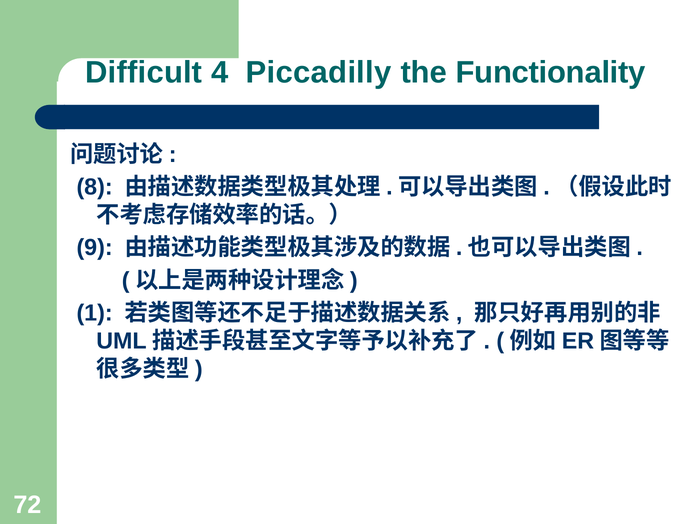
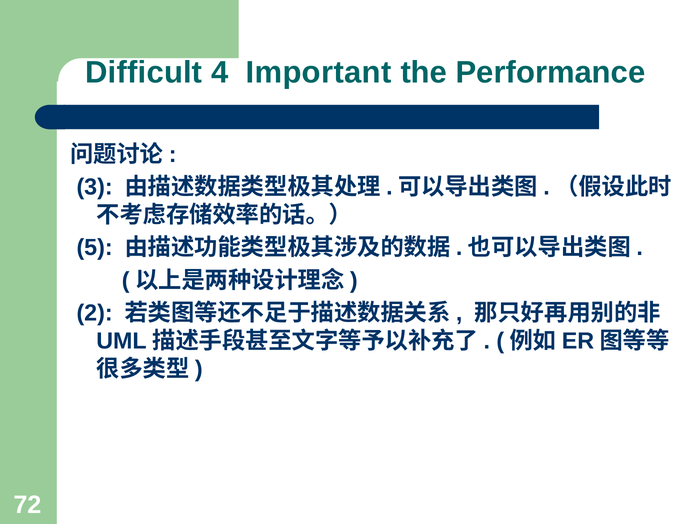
Piccadilly: Piccadilly -> Important (319, 73)
Functionality: Functionality -> Performance (551, 73)
8: 8 -> 3 (95, 187)
9: 9 -> 5 (95, 248)
1: 1 -> 2 (95, 313)
